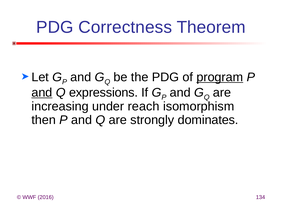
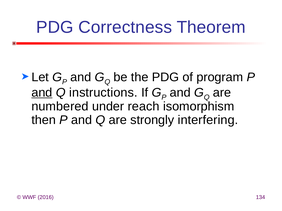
program underline: present -> none (220, 77)
expressions: expressions -> instructions (103, 93)
increasing: increasing -> numbered (60, 107)
dominates: dominates -> interfering (208, 120)
